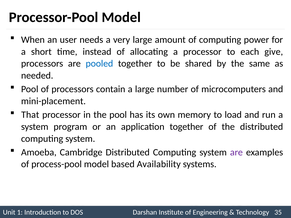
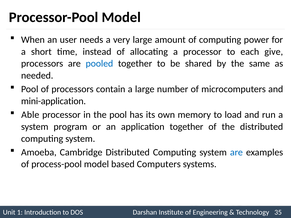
mini-placement: mini-placement -> mini-application (54, 101)
That: That -> Able (30, 115)
are colour: purple -> blue (236, 152)
Availability: Availability -> Computers (159, 164)
